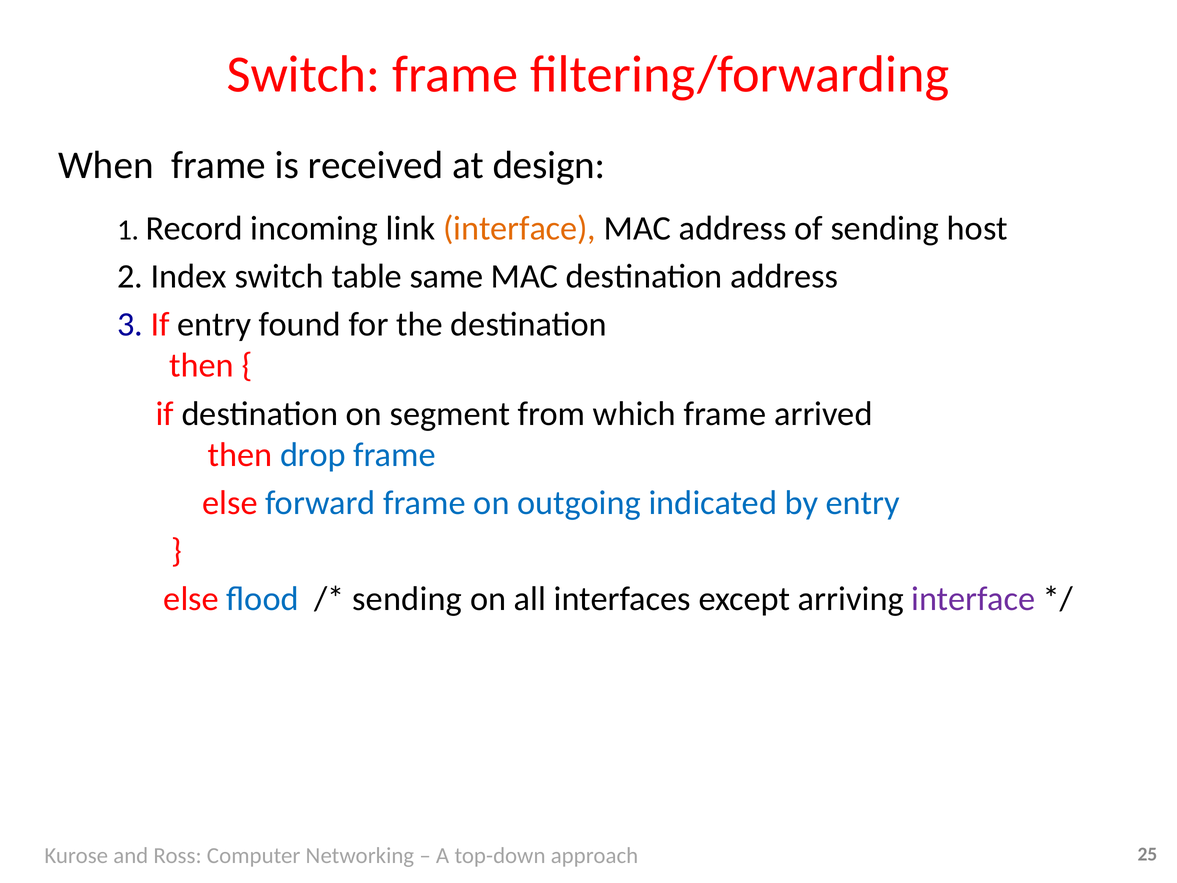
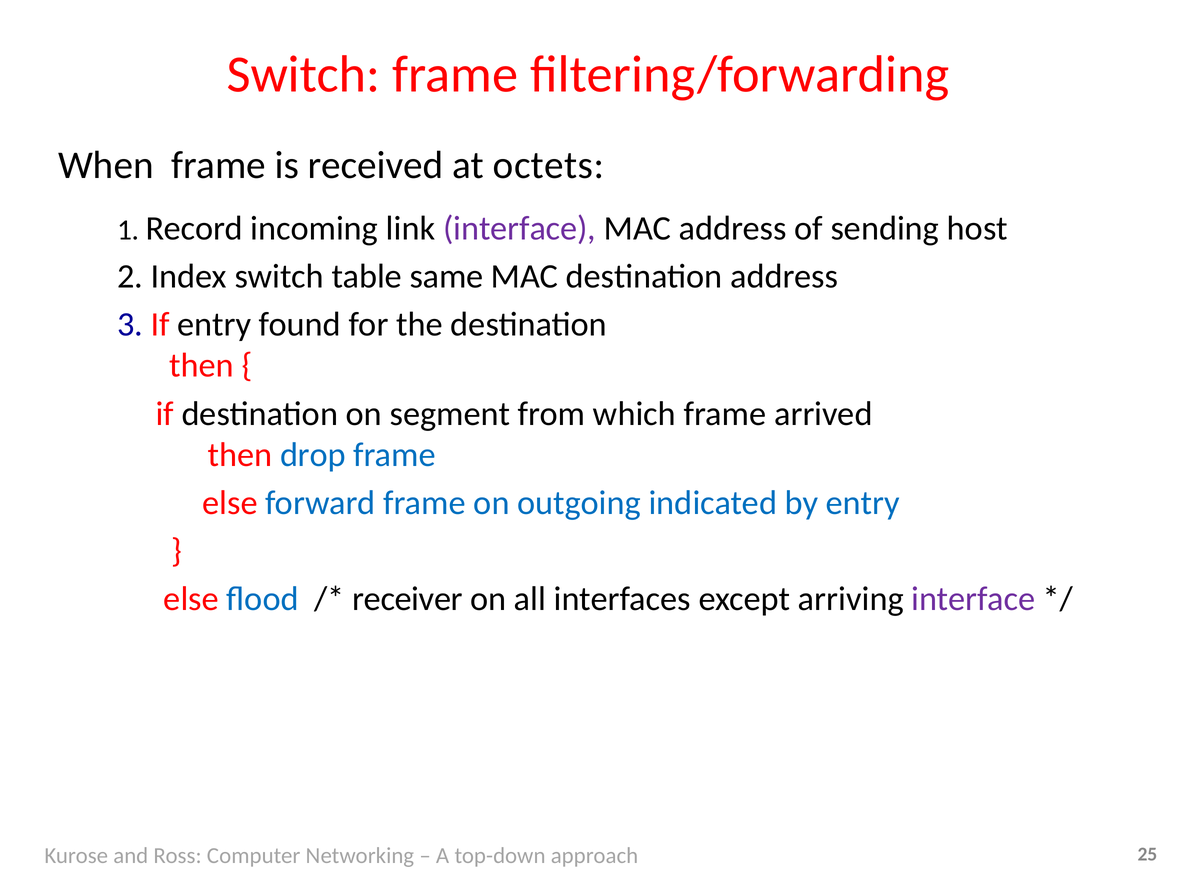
design: design -> octets (549, 165)
interface colour: orange -> purple (520, 228)
sending: sending -> receiver (407, 599)
